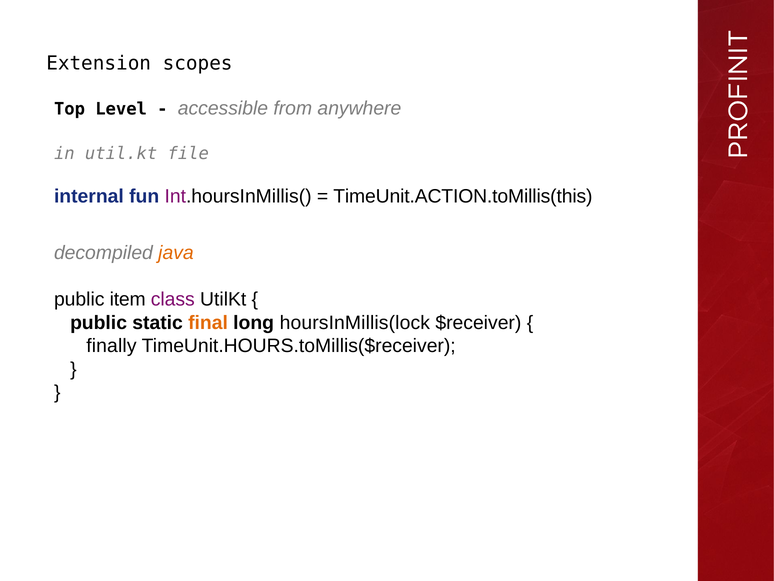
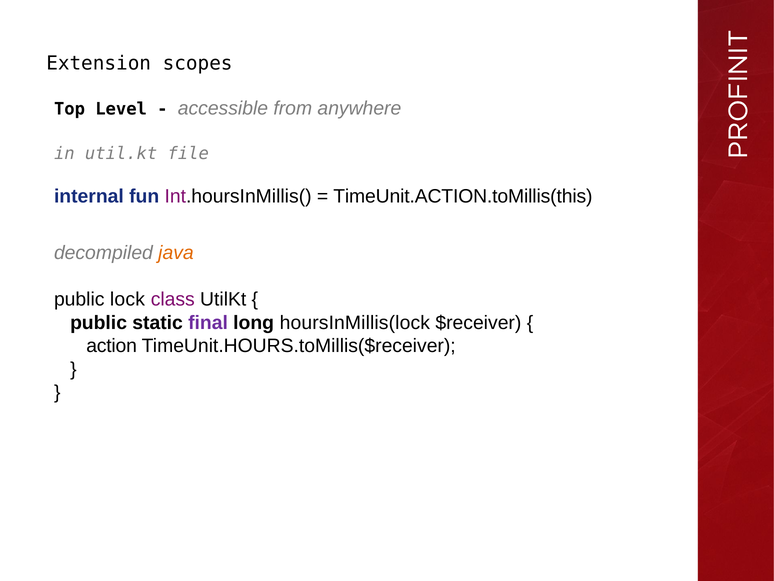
item: item -> lock (127, 299)
final colour: orange -> purple (208, 323)
finally: finally -> action (112, 346)
